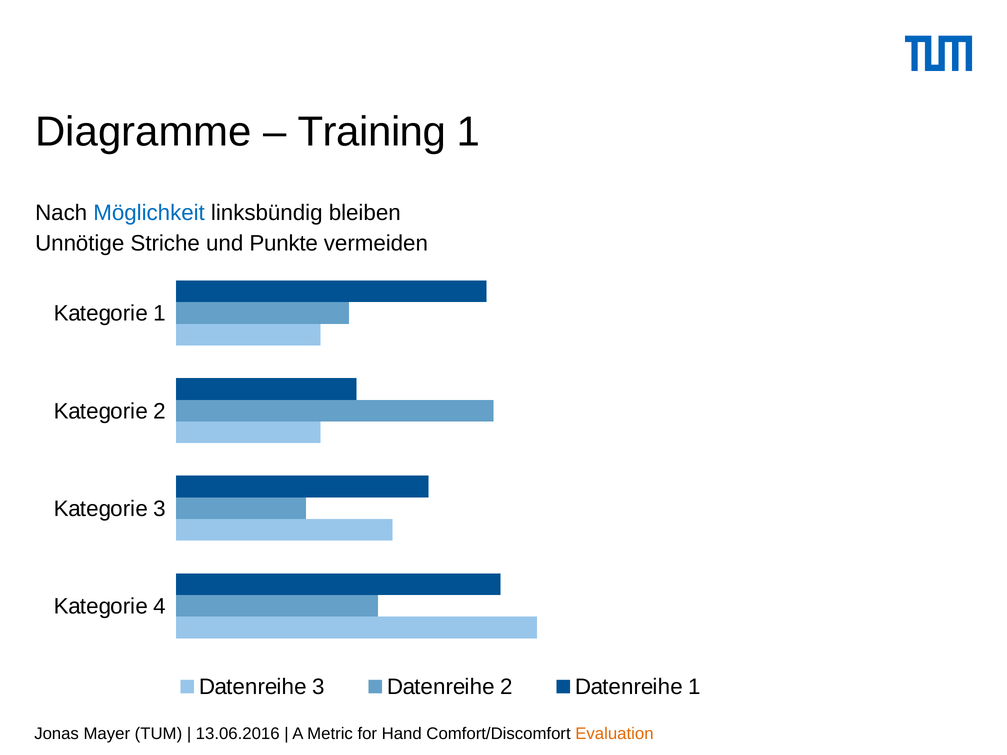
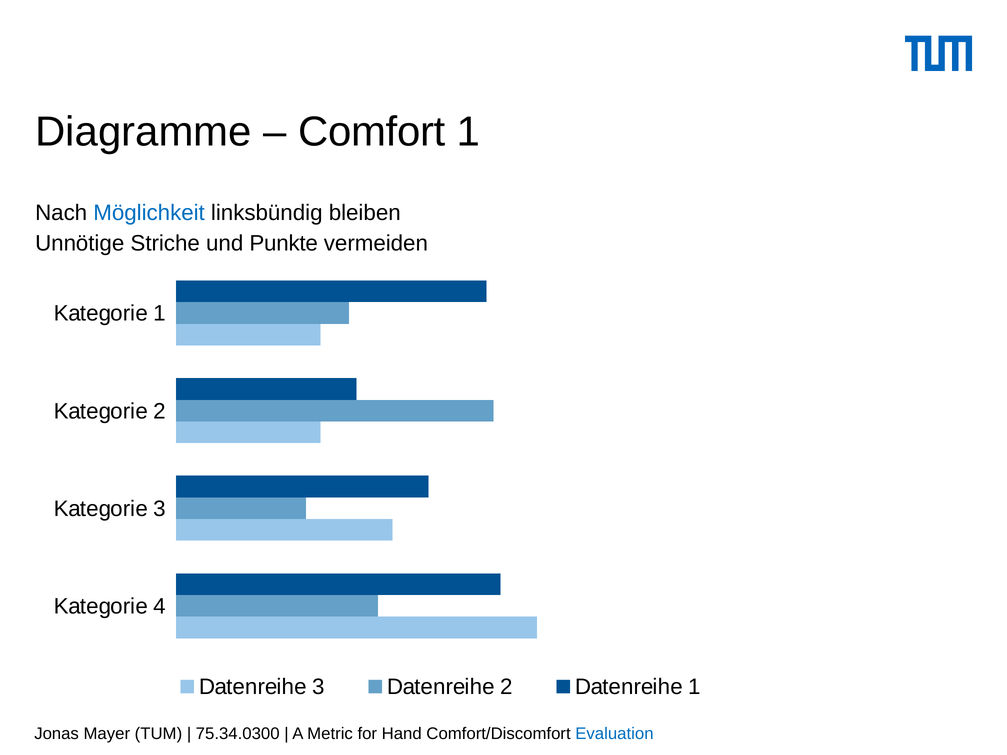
Training: Training -> Comfort (372, 132)
13.06.2016: 13.06.2016 -> 75.34.0300 (238, 734)
Evaluation colour: orange -> blue (614, 734)
